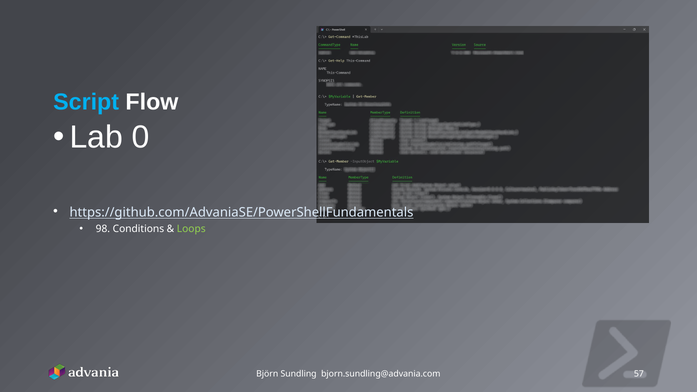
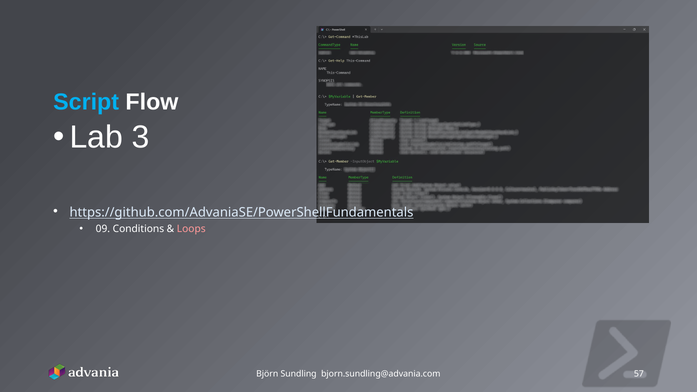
0: 0 -> 3 (141, 137)
98: 98 -> 09 (103, 229)
Loops colour: light green -> pink (191, 229)
